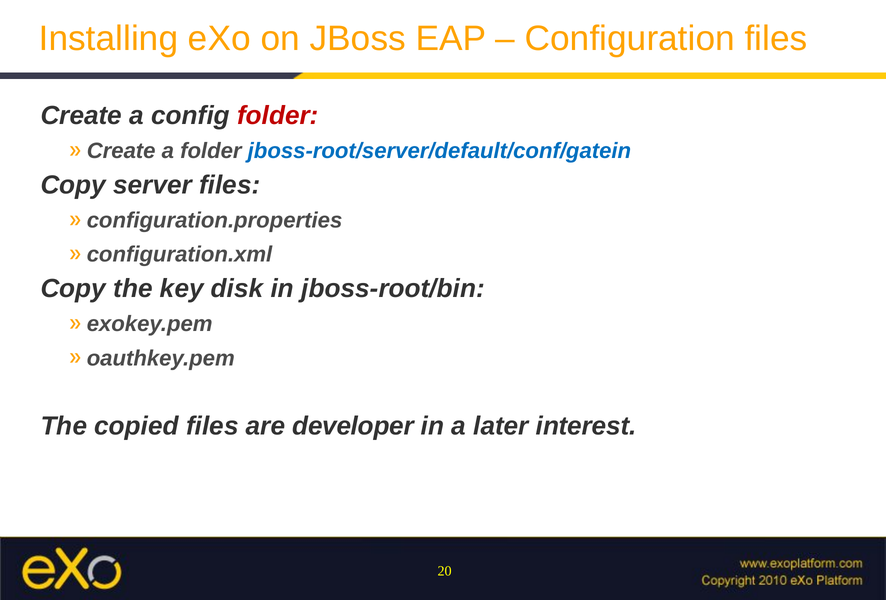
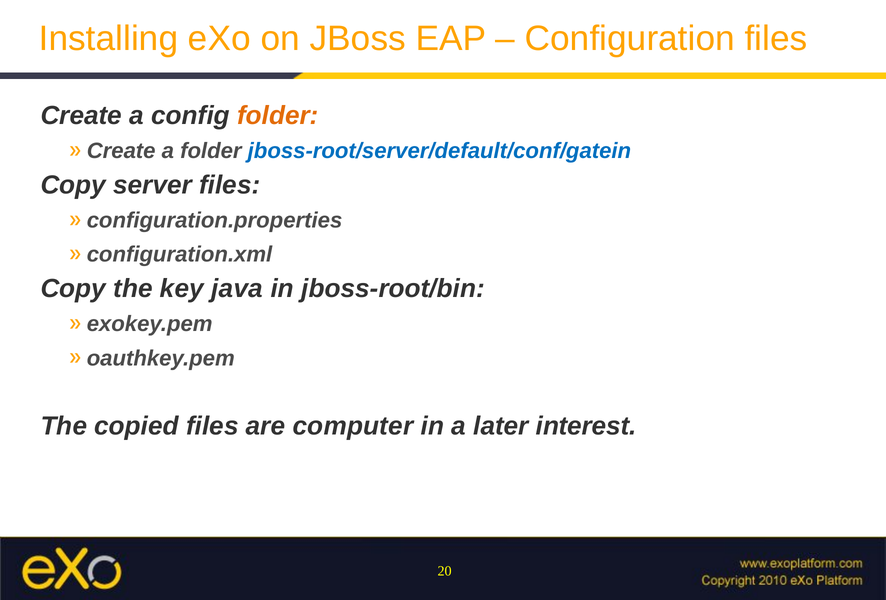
folder colour: red -> orange (278, 115)
disk: disk -> java (237, 289)
developer: developer -> computer (353, 426)
